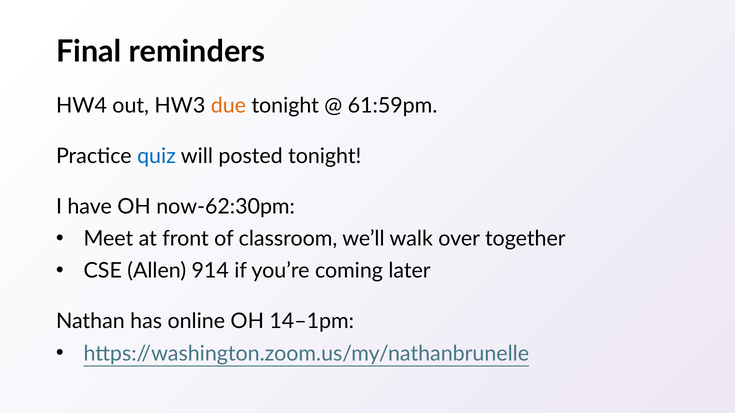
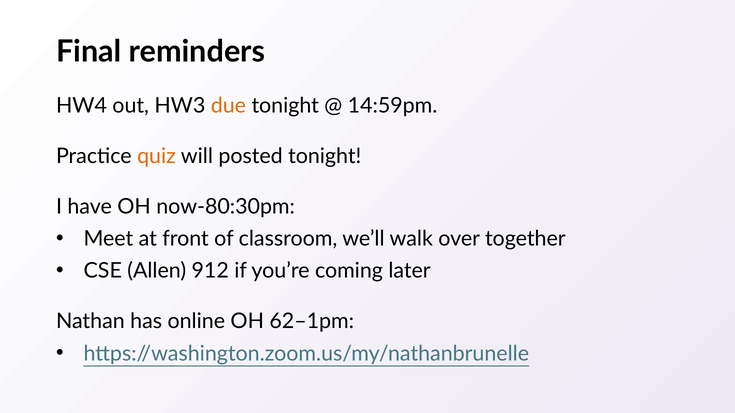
61:59pm: 61:59pm -> 14:59pm (393, 106)
quiz colour: blue -> orange (156, 156)
now-62:30pm: now-62:30pm -> now-80:30pm (226, 207)
914: 914 -> 912 (210, 271)
14–1pm: 14–1pm -> 62–1pm (312, 322)
